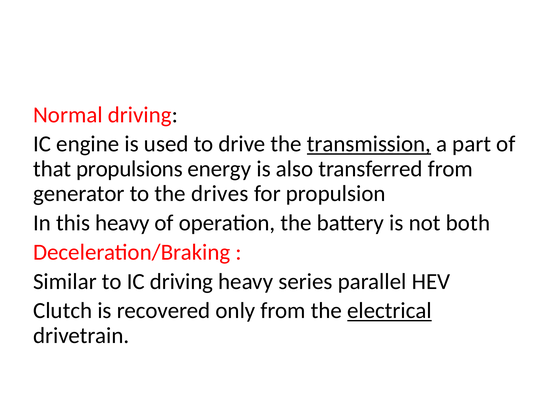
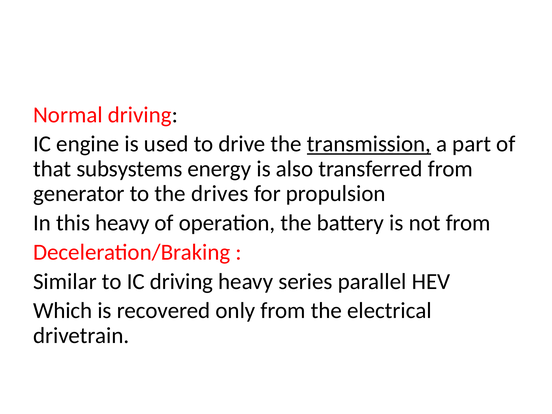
propulsions: propulsions -> subsystems (129, 169)
not both: both -> from (468, 223)
Clutch: Clutch -> Which (63, 311)
electrical underline: present -> none (390, 311)
